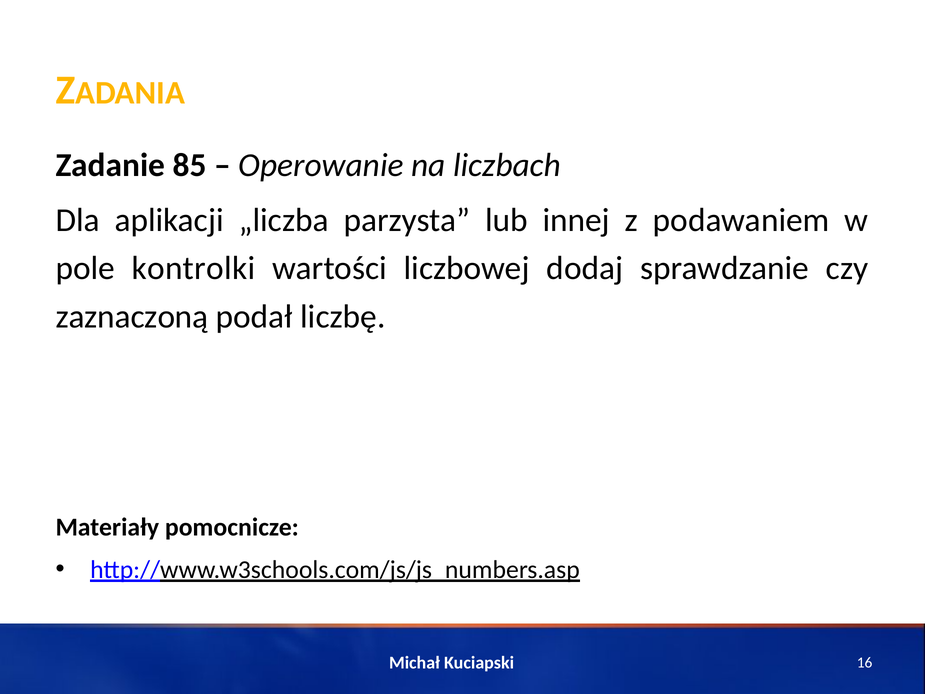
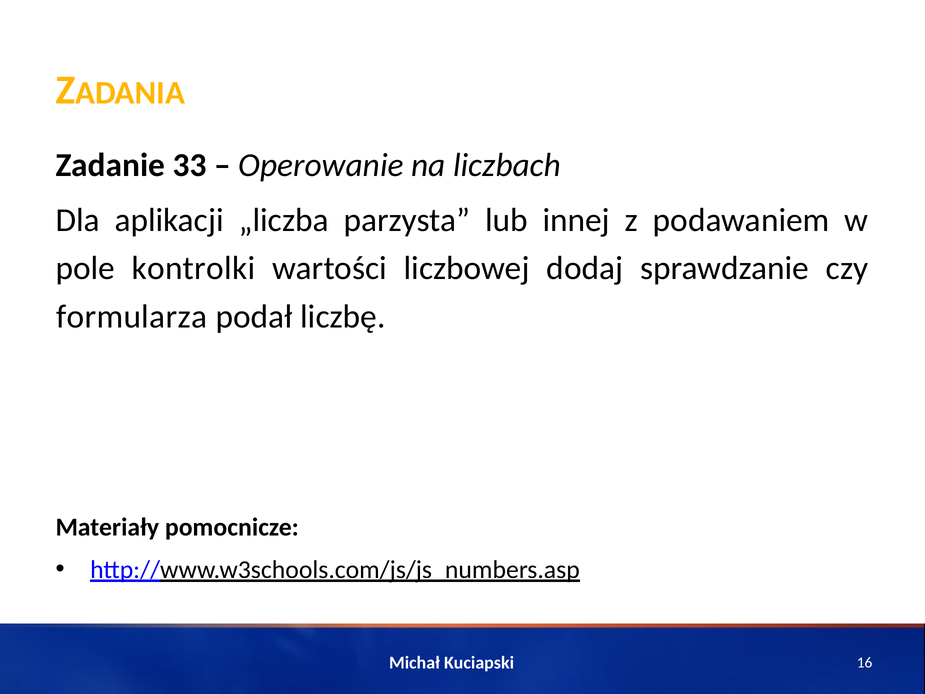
85: 85 -> 33 (190, 165)
zaznaczoną: zaznaczoną -> formularza (132, 316)
